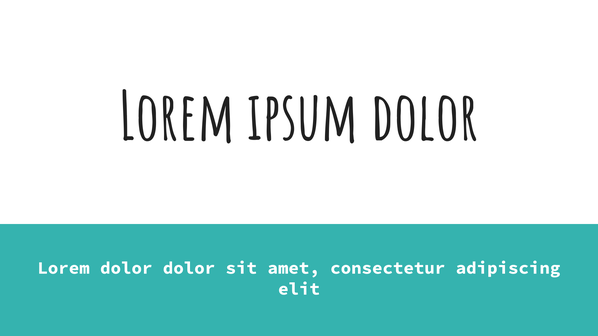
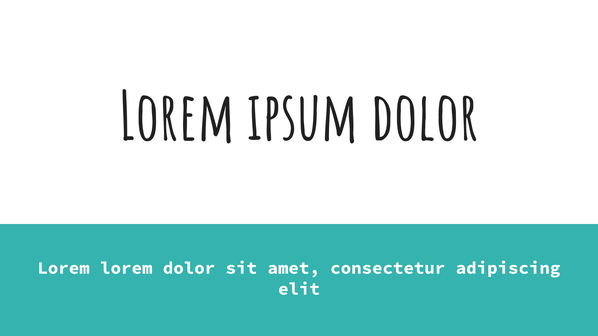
Lorem dolor: dolor -> lorem (126, 268)
